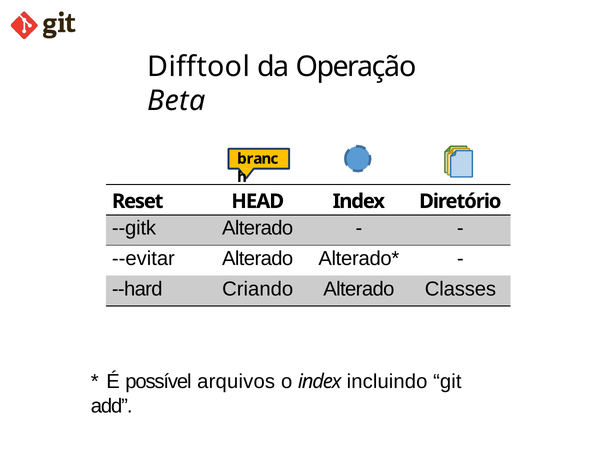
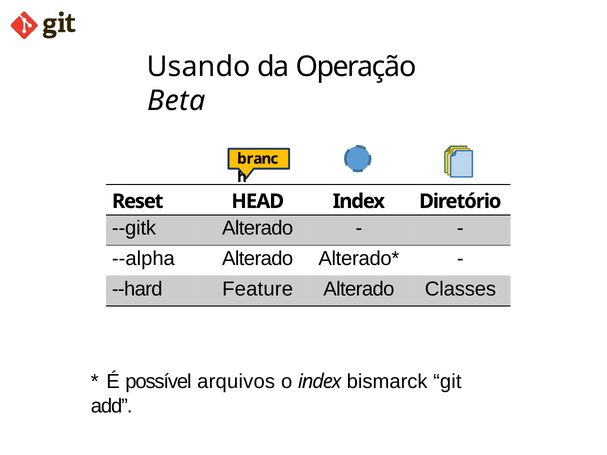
Difftool: Difftool -> Usando (199, 67)
--evitar: --evitar -> --alpha (143, 259)
Criando: Criando -> Feature (258, 289)
incluindo: incluindo -> bismarck (387, 382)
